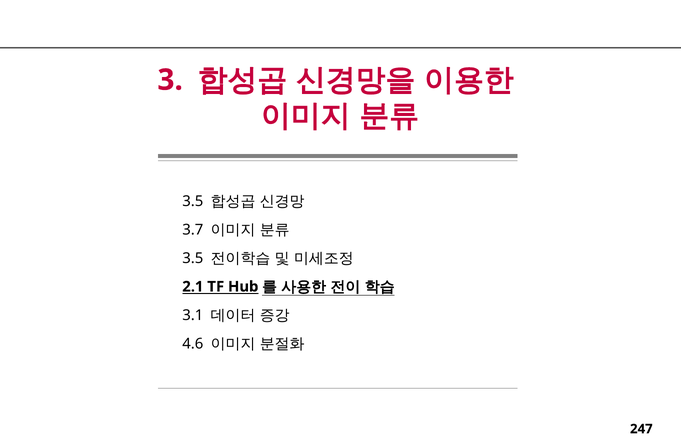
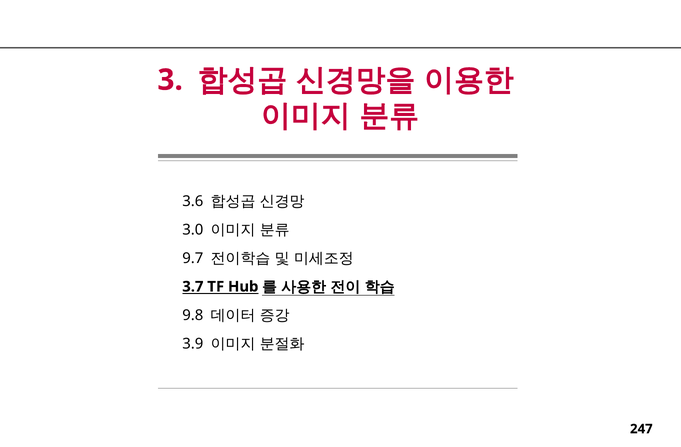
3.5: 3.5 -> 3.6 (193, 201)
3.7: 3.7 -> 3.0 (193, 230)
3.5: 3.5 -> 9.7 (193, 258)
2.1: 2.1 -> 3.7 (193, 287)
3.1: 3.1 -> 9.8 (193, 315)
4.6: 4.6 -> 3.9 (193, 344)
